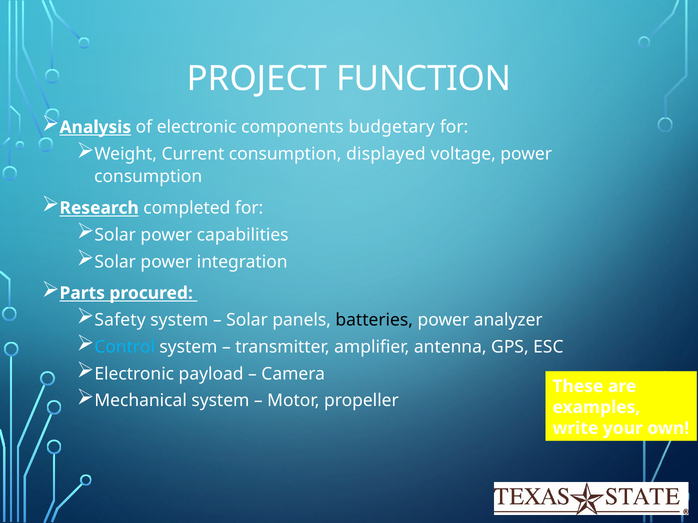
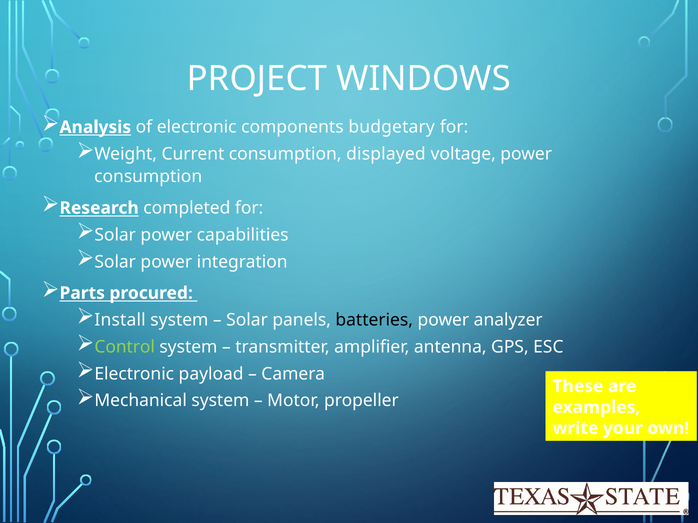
FUNCTION: FUNCTION -> WINDOWS (424, 79)
Safety: Safety -> Install (120, 320)
Control colour: light blue -> light green (125, 347)
